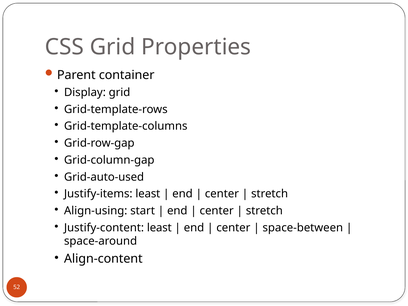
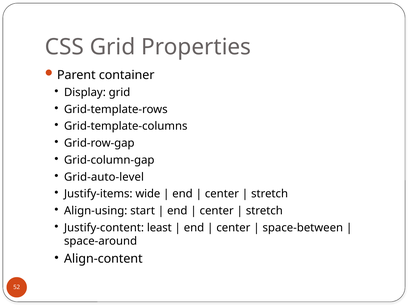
Grid-auto-used: Grid-auto-used -> Grid-auto-level (104, 177)
Justify-items least: least -> wide (148, 194)
